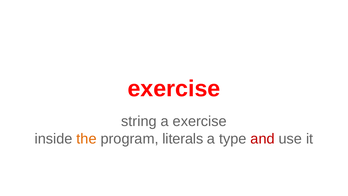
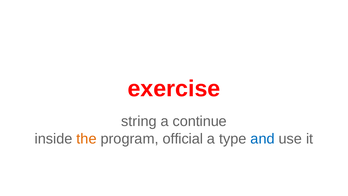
a exercise: exercise -> continue (200, 121)
literals: literals -> official (183, 139)
and colour: red -> blue (263, 139)
